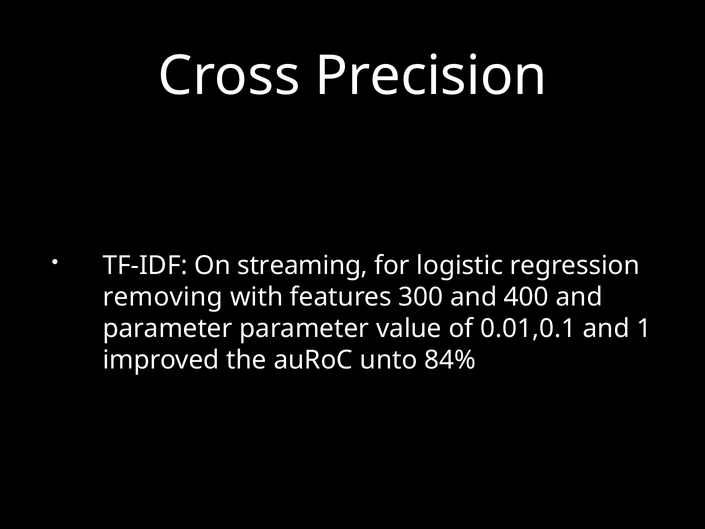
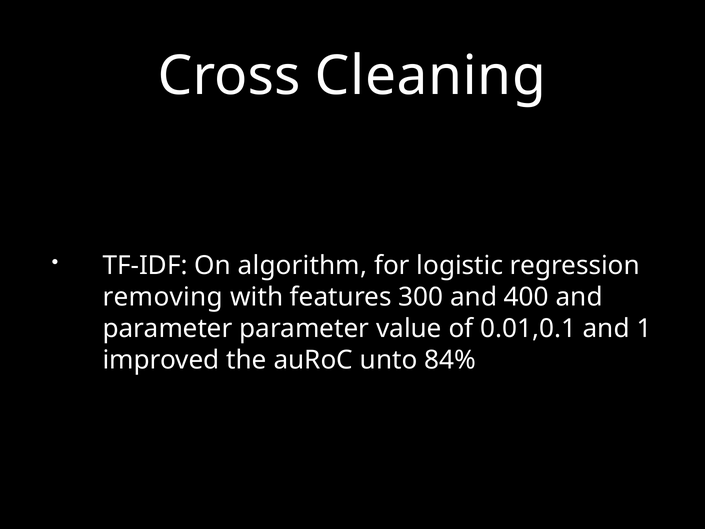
Precision: Precision -> Cleaning (430, 76)
streaming: streaming -> algorithm (302, 266)
